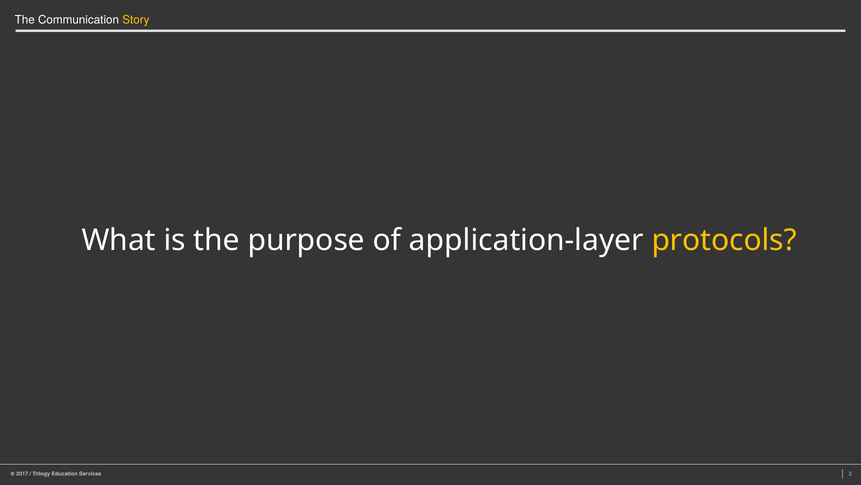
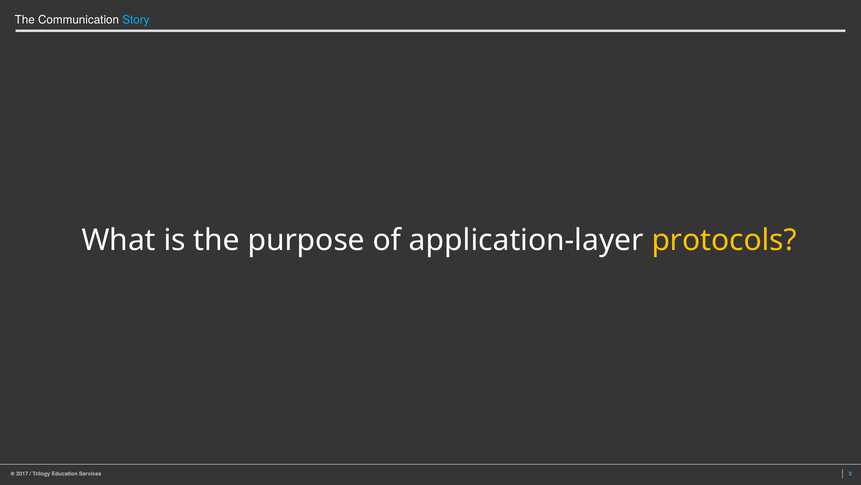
Story colour: yellow -> light blue (136, 20)
